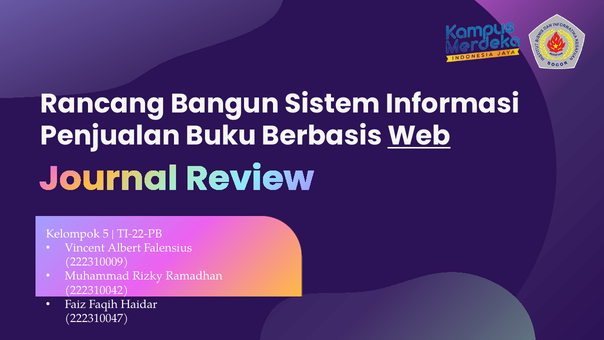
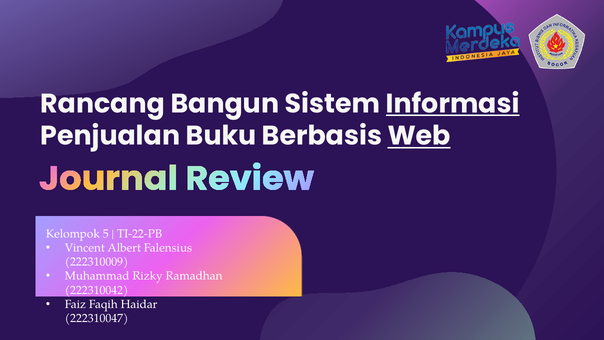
Informasi underline: none -> present (453, 104)
